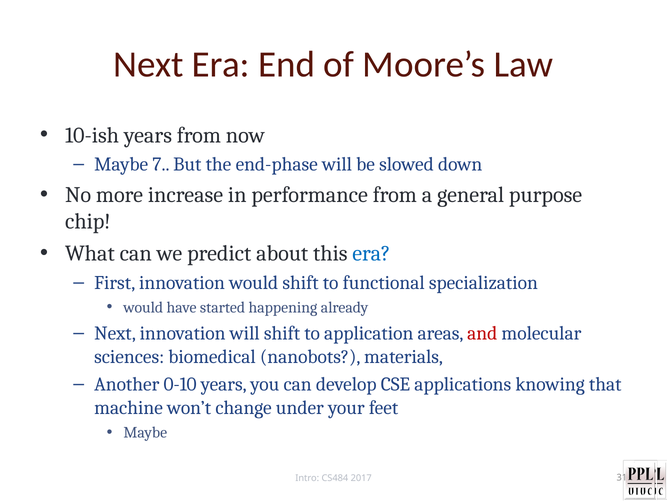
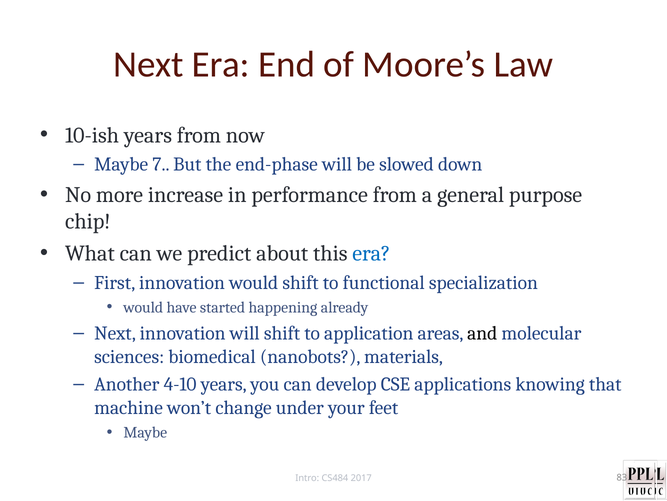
and colour: red -> black (482, 333)
0-10: 0-10 -> 4-10 (180, 384)
31: 31 -> 83 (622, 477)
